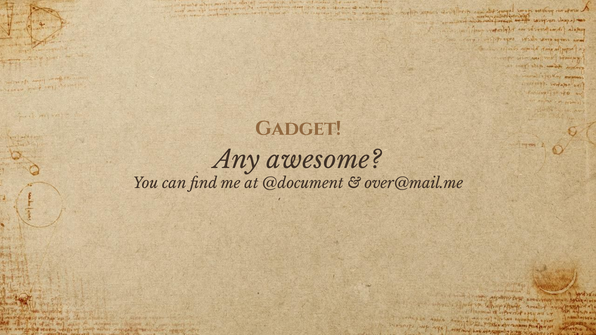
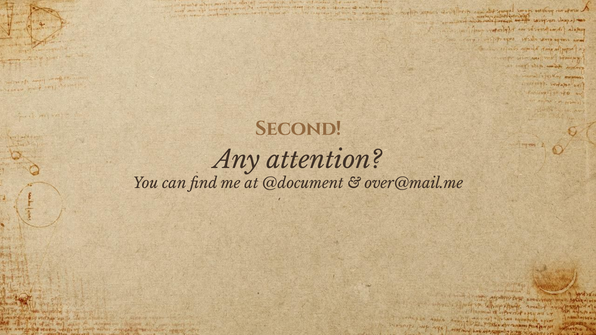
Gadget: Gadget -> Second (298, 128)
awesome: awesome -> attention (324, 160)
